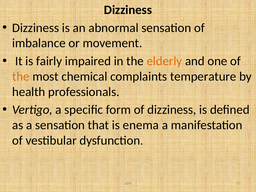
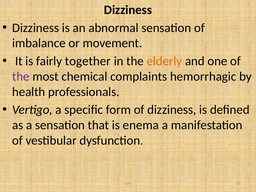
impaired: impaired -> together (88, 61)
the colour: orange -> purple (21, 76)
temperature: temperature -> hemorrhagic (203, 76)
